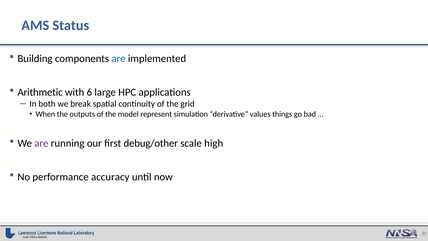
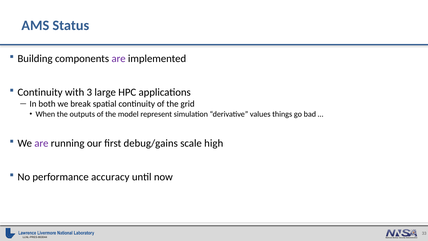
are colour: blue -> purple (119, 59)
Arithmetic: Arithmetic -> Continuity (40, 92)
6: 6 -> 3 (89, 92)
debug/other: debug/other -> debug/gains (151, 143)
